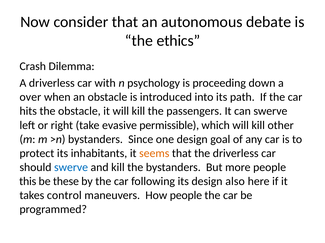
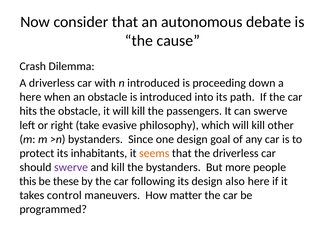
ethics: ethics -> cause (178, 41)
n psychology: psychology -> introduced (154, 83)
over: over -> here (30, 97)
permissible: permissible -> philosophy (169, 126)
swerve colour: blue -> purple (71, 168)
How people: people -> matter (186, 196)
